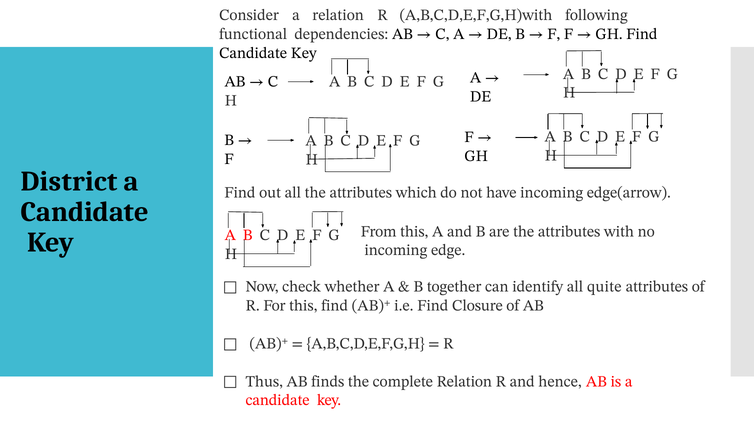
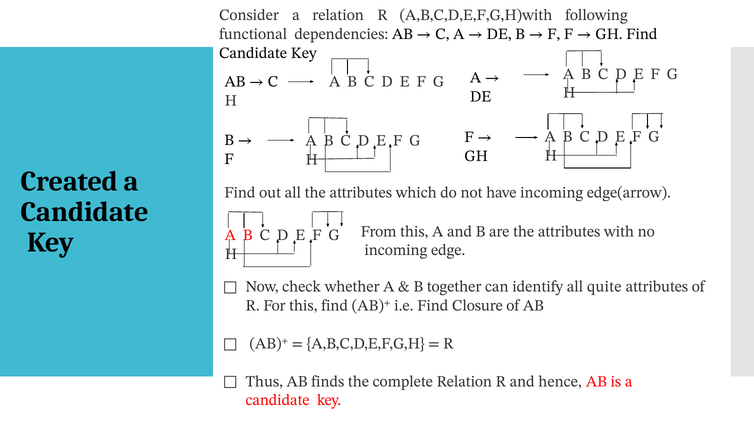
District: District -> Created (69, 181)
